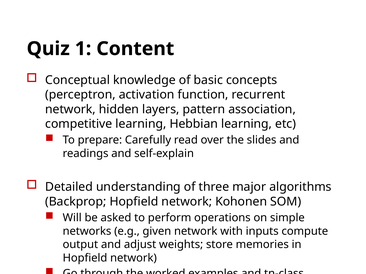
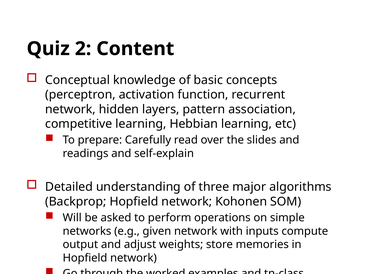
1: 1 -> 2 (83, 49)
